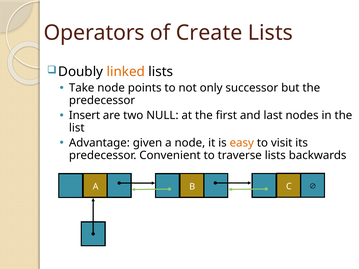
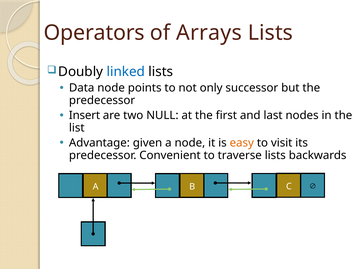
Create: Create -> Arrays (209, 33)
linked colour: orange -> blue (126, 72)
Take: Take -> Data (82, 88)
